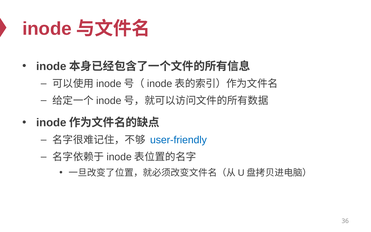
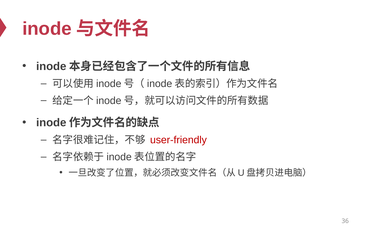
user-friendly colour: blue -> red (178, 140)
